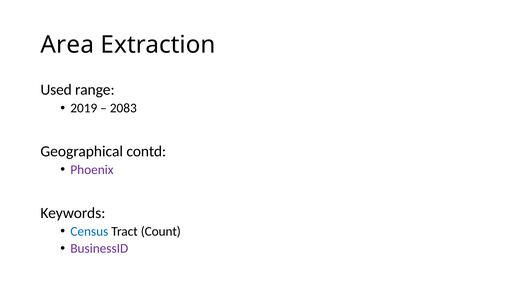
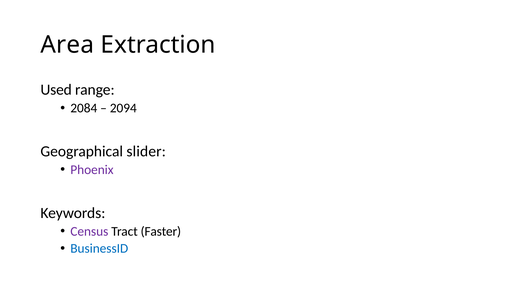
2019: 2019 -> 2084 (84, 108)
2083: 2083 -> 2094 (123, 108)
contd: contd -> slider (146, 151)
Census colour: blue -> purple (89, 231)
Count: Count -> Faster (161, 231)
BusinessID colour: purple -> blue (99, 248)
